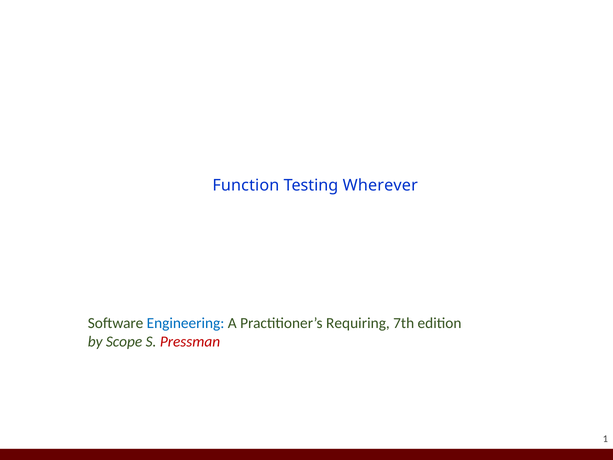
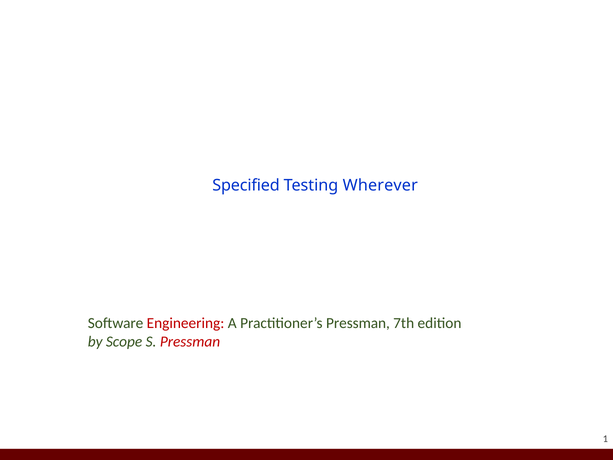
Function: Function -> Specified (246, 185)
Engineering colour: blue -> red (186, 323)
Practitioner’s Requiring: Requiring -> Pressman (358, 323)
